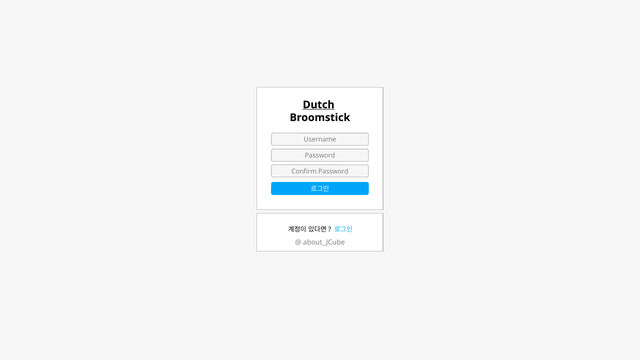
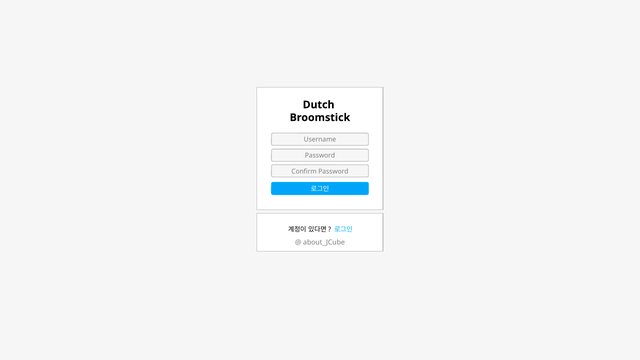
Dutch underline: present -> none (319, 105)
